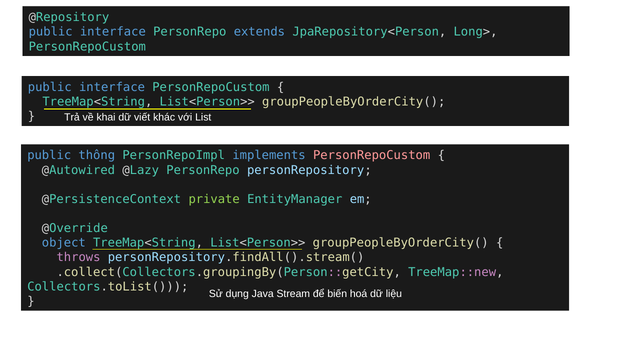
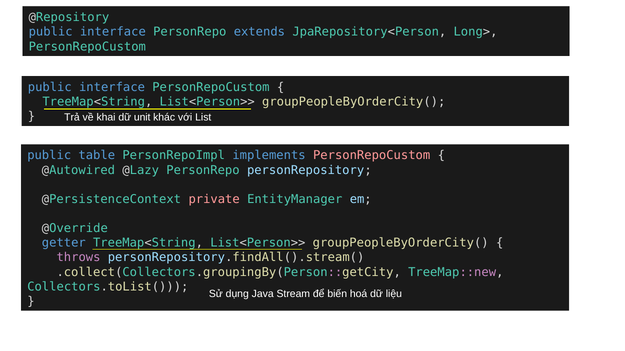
viết: viết -> unit (142, 117)
thông: thông -> table (97, 156)
private colour: light green -> pink (214, 200)
object: object -> getter (64, 243)
